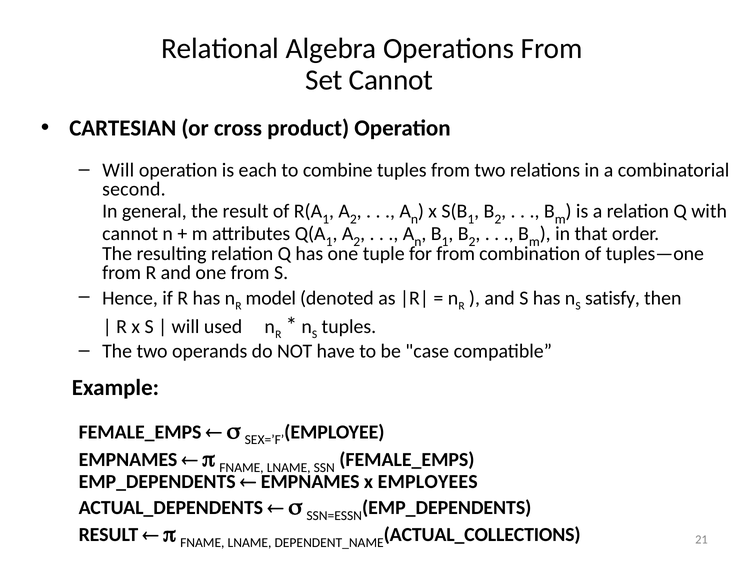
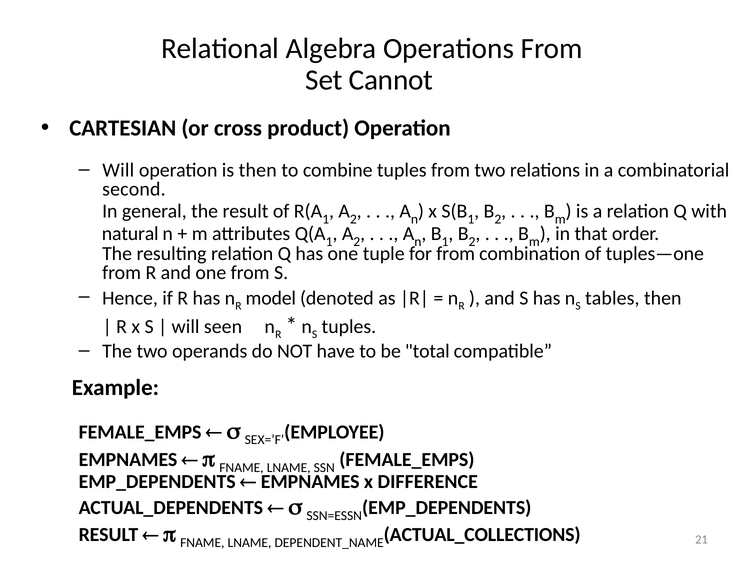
is each: each -> then (258, 170)
cannot: cannot -> natural (130, 234)
satisfy: satisfy -> tables (612, 298)
used: used -> seen (223, 327)
case: case -> total (427, 351)
EMPLOYEES: EMPLOYEES -> DIFFERENCE (428, 481)
